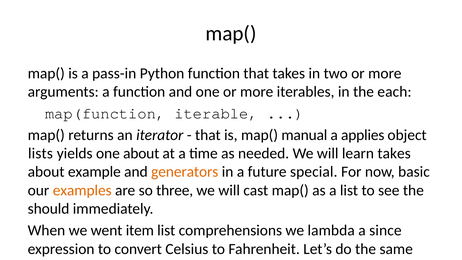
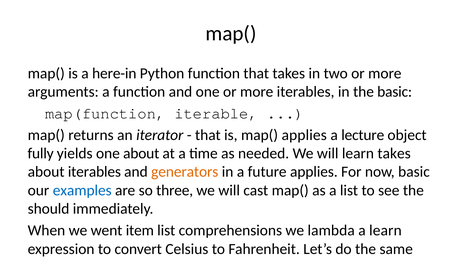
pass-in: pass-in -> here-in (114, 73)
the each: each -> basic (395, 92)
is map( manual: manual -> applies (304, 135)
a applies: applies -> lecture (363, 135)
lists: lists -> fully (41, 153)
about example: example -> iterables (94, 172)
future special: special -> applies (314, 172)
examples colour: orange -> blue (82, 190)
a since: since -> learn (385, 230)
